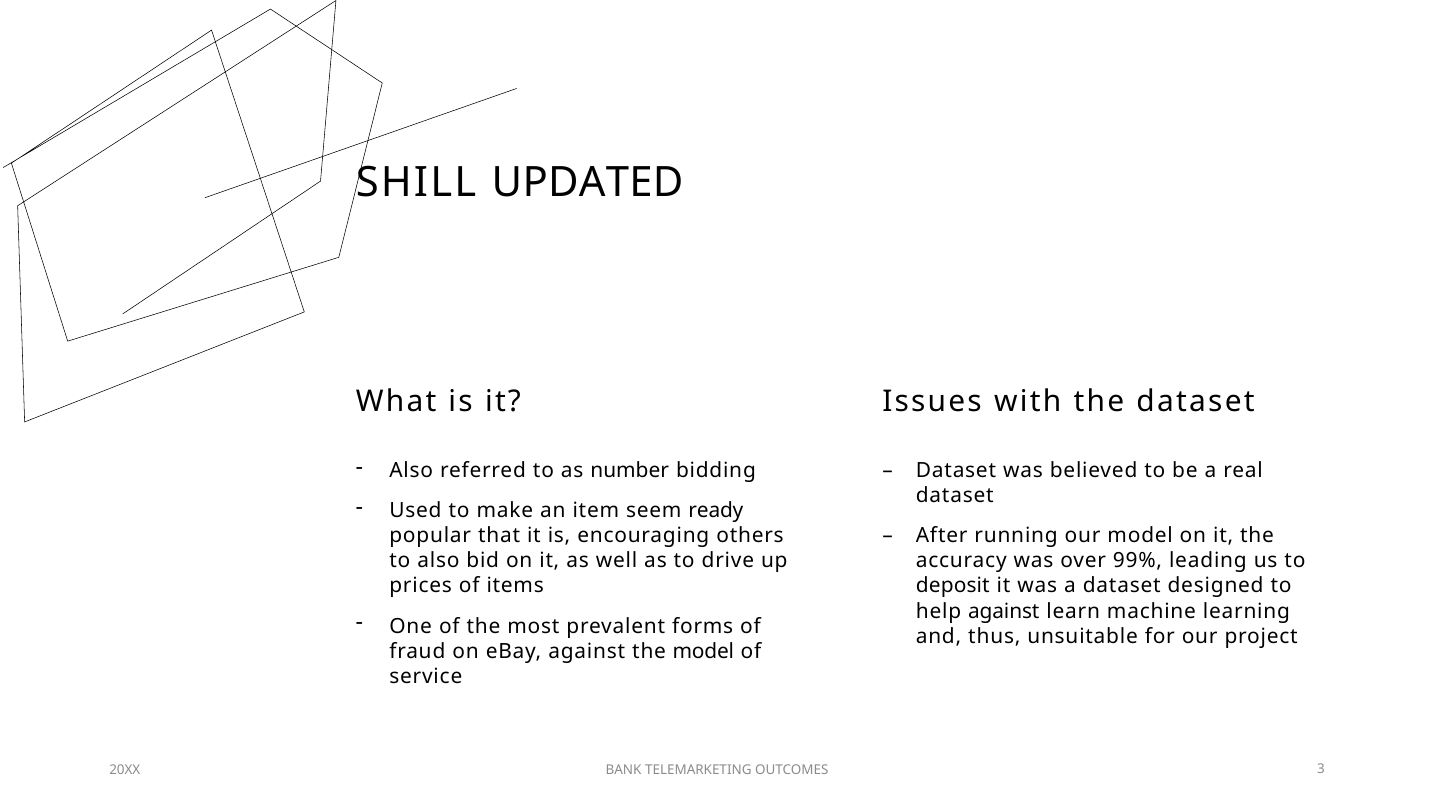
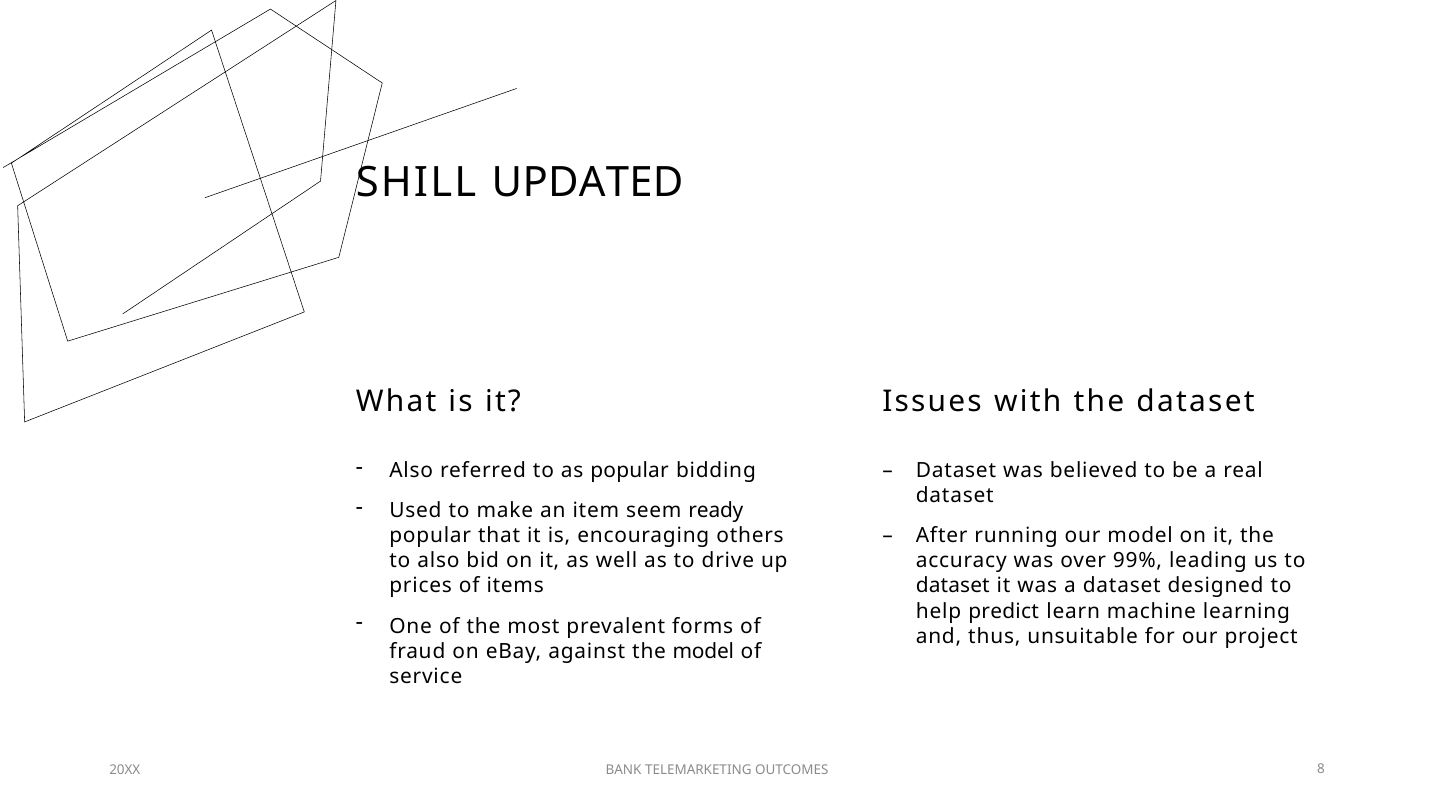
as number: number -> popular (630, 470)
deposit: deposit -> dataset (953, 586)
help against: against -> predict (1004, 611)
3: 3 -> 8 (1321, 769)
